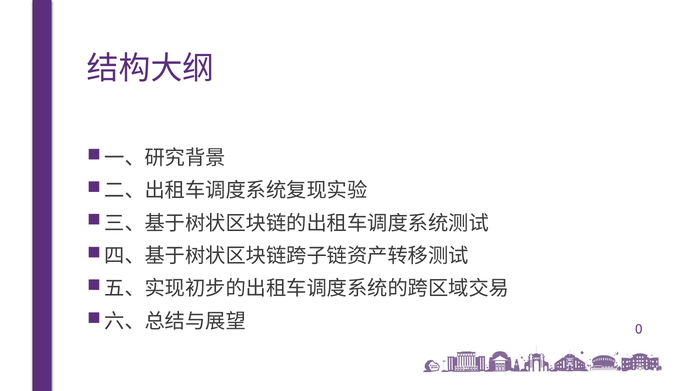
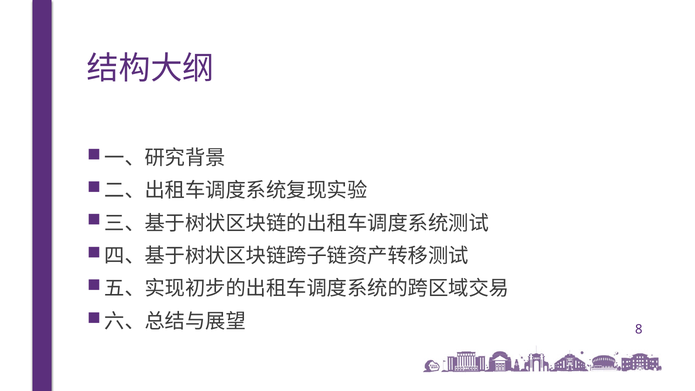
0: 0 -> 8 (639, 329)
